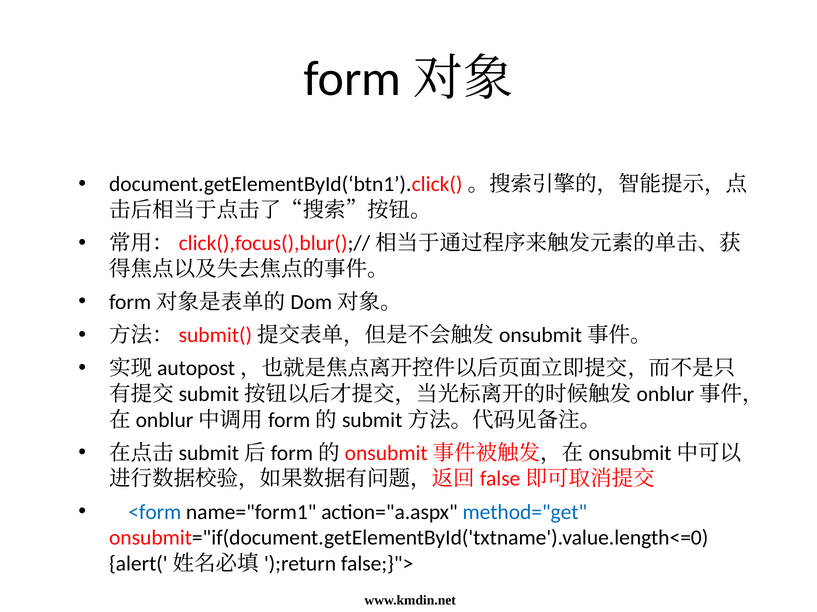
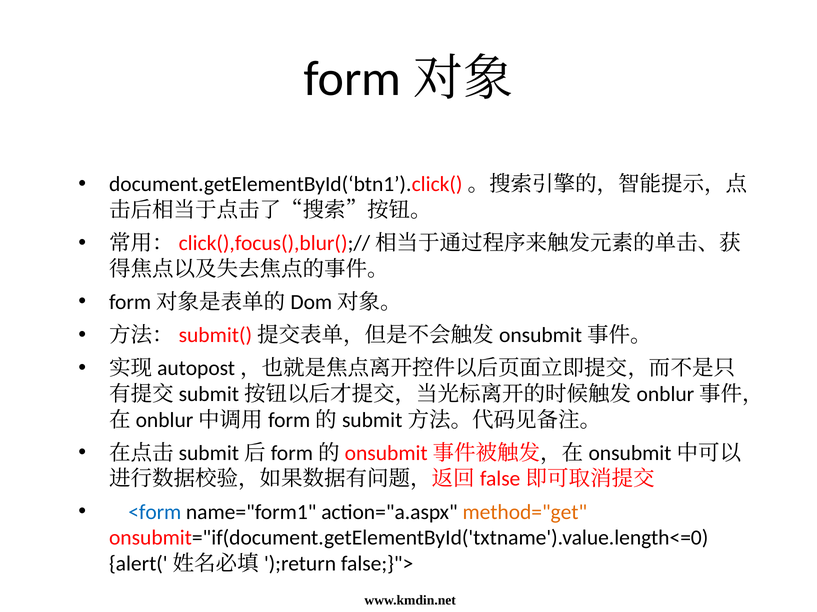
method="get colour: blue -> orange (525, 513)
